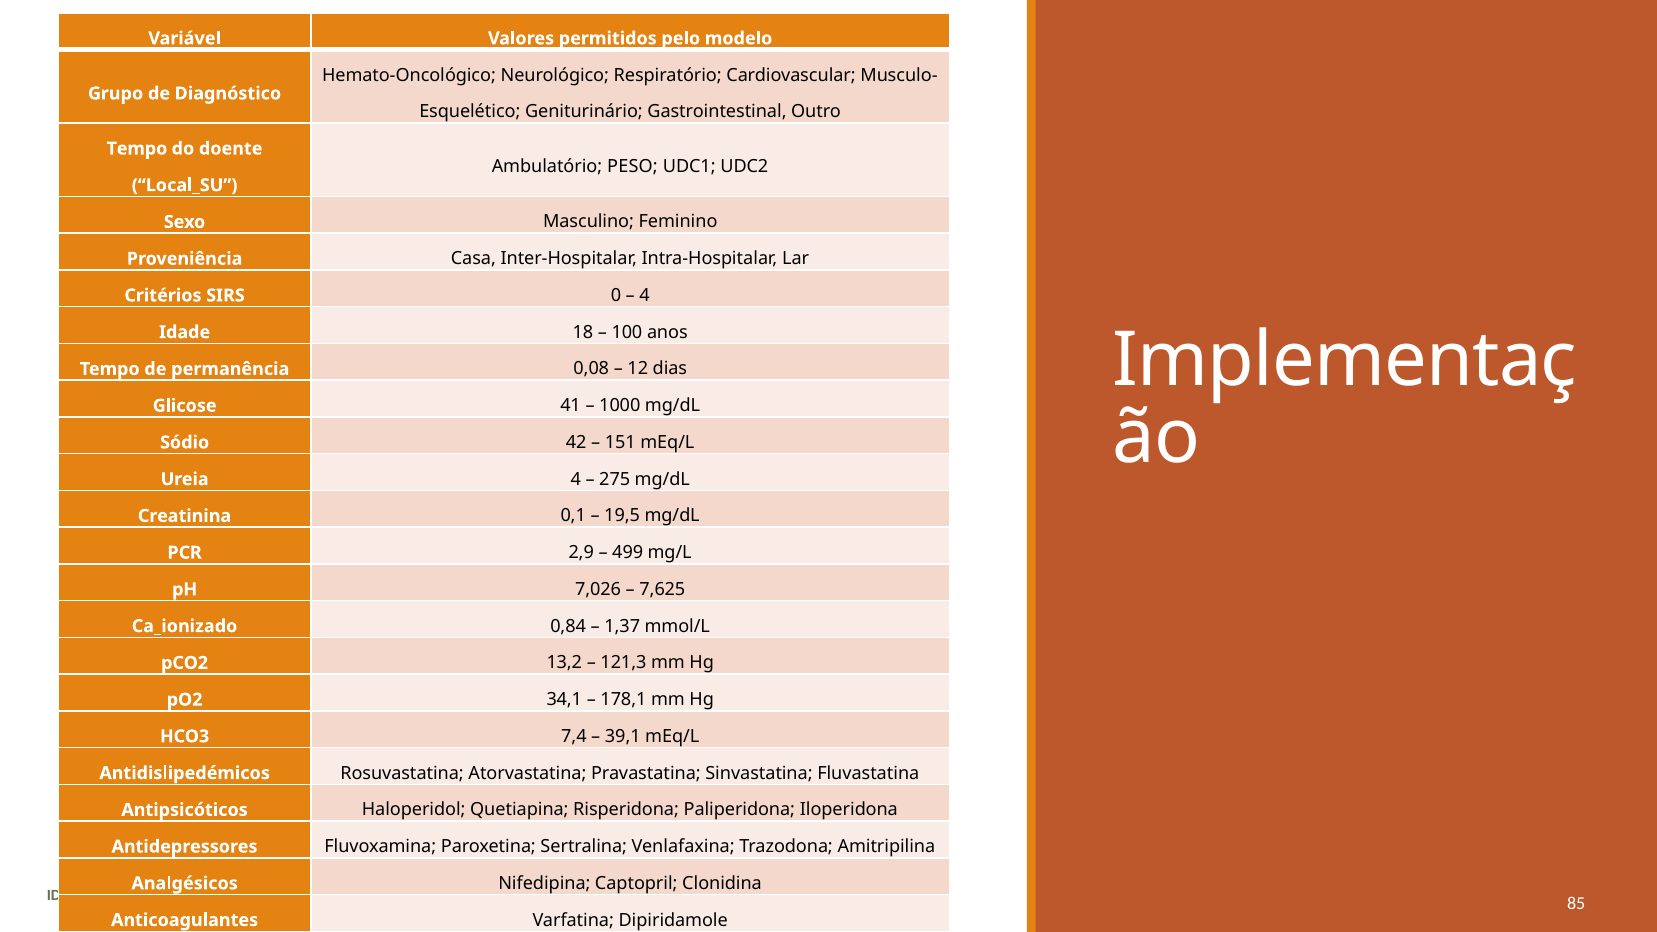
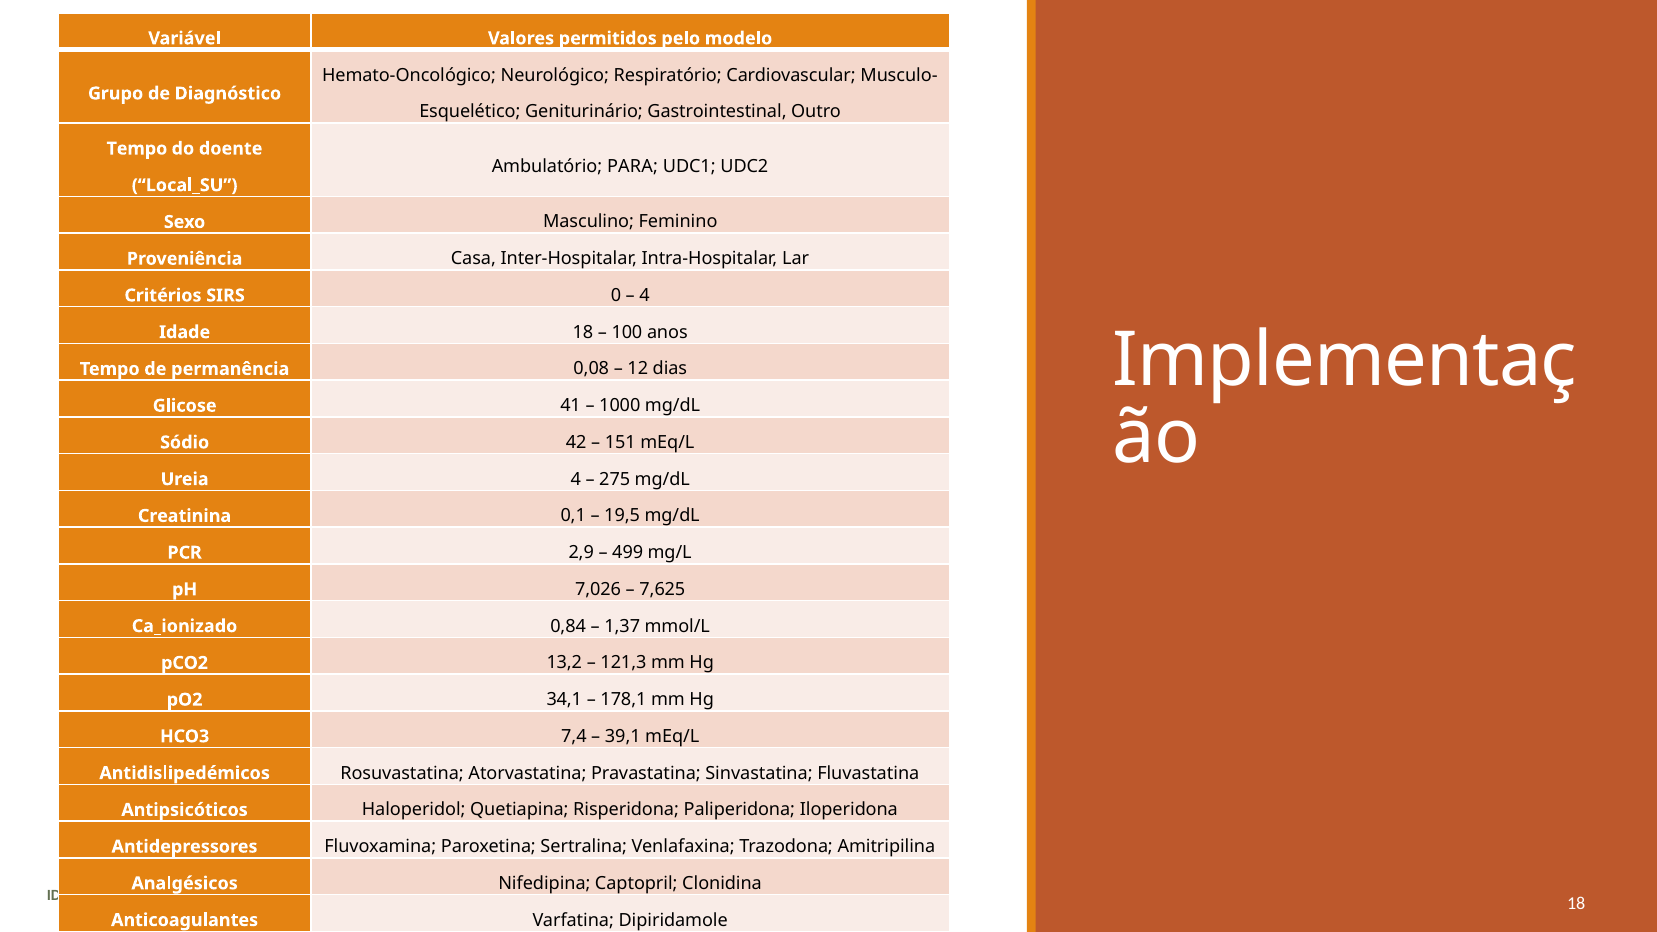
PESO: PESO -> PARA (632, 167)
85: 85 -> 18 (1576, 904)
